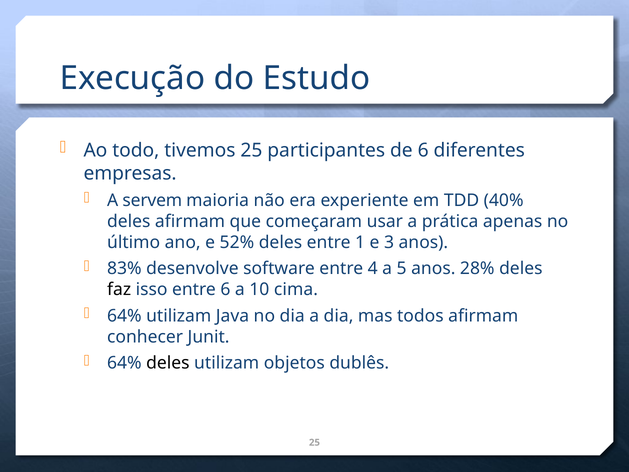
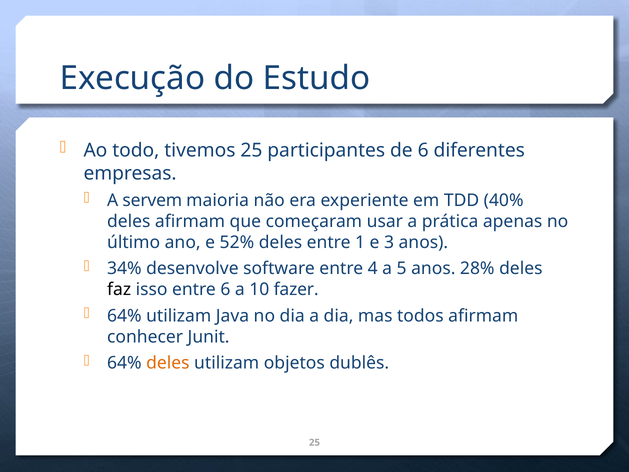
83%: 83% -> 34% (124, 269)
cima: cima -> fazer (296, 289)
deles colour: black -> orange (168, 363)
